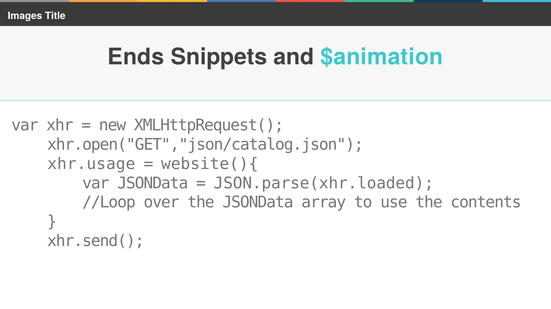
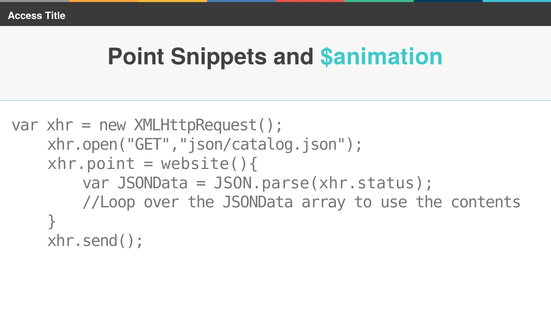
Images: Images -> Access (25, 16)
Ends: Ends -> Point (136, 57)
xhr.usage: xhr.usage -> xhr.point (91, 164)
JSON.parse(xhr.loaded: JSON.parse(xhr.loaded -> JSON.parse(xhr.status (324, 183)
